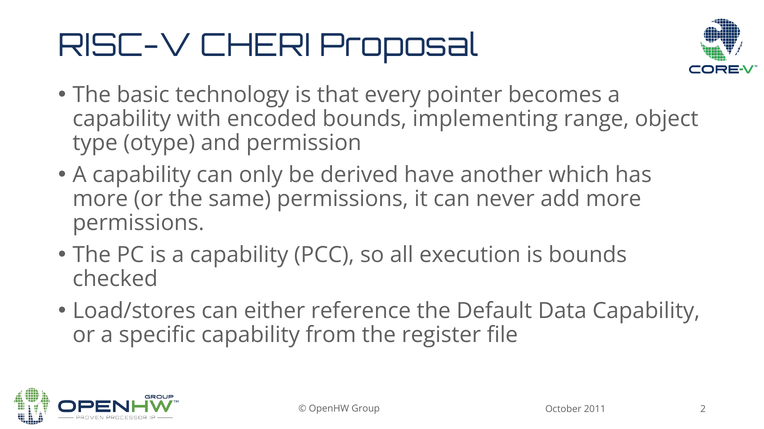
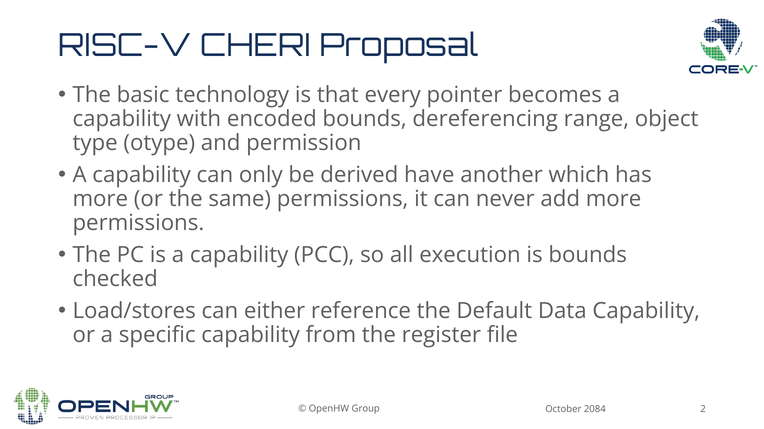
implementing: implementing -> dereferencing (485, 119)
2011: 2011 -> 2084 (595, 410)
